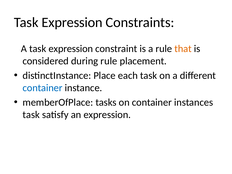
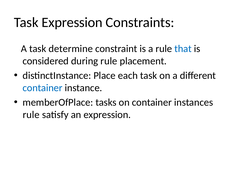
A task expression: expression -> determine (71, 49)
that colour: orange -> blue (183, 49)
task: task -> rule (31, 115)
